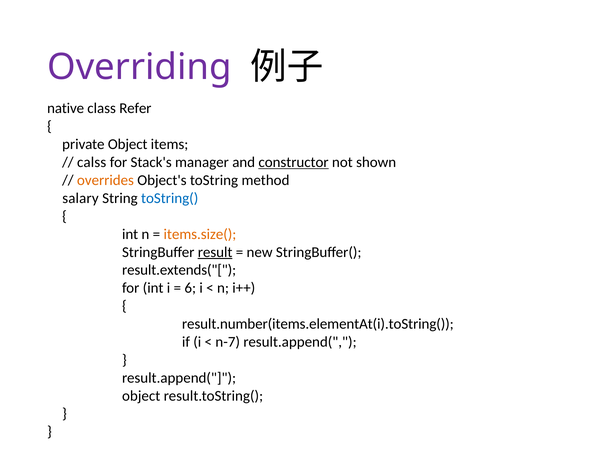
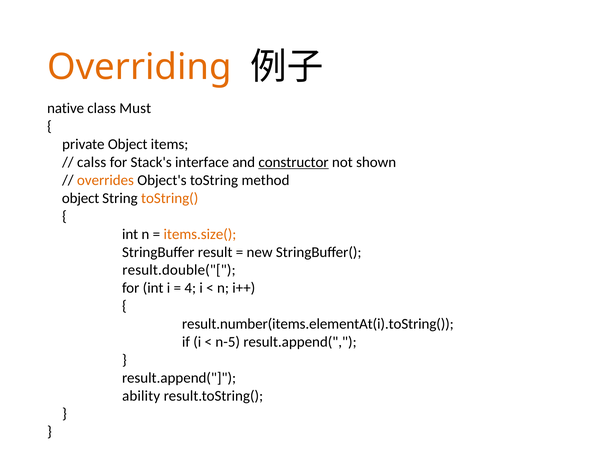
Overriding colour: purple -> orange (139, 67)
Refer: Refer -> Must (135, 108)
manager: manager -> interface (202, 162)
salary: salary -> object (81, 198)
toString( colour: blue -> orange (170, 198)
result underline: present -> none (215, 252)
result.extends("[: result.extends("[ -> result.double("[ (179, 270)
6: 6 -> 4 (190, 288)
n-7: n-7 -> n-5 (228, 342)
object: object -> ability (141, 396)
